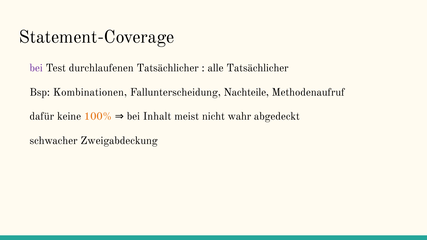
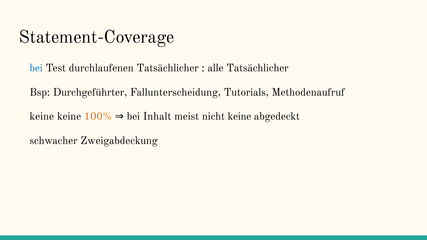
bei colour: purple -> blue (36, 68)
Kombinationen: Kombinationen -> Durchgeführter (90, 92)
Nachteile: Nachteile -> Tutorials (246, 92)
dafür: dafür -> keine (42, 116)
nicht wahr: wahr -> keine (239, 116)
